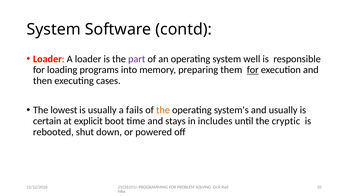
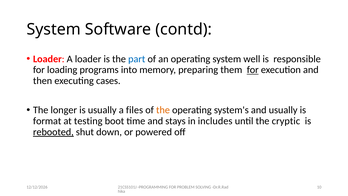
part colour: purple -> blue (137, 59)
lowest: lowest -> longer (64, 110)
fails: fails -> files (135, 110)
certain: certain -> format (47, 121)
explicit: explicit -> testing (88, 121)
rebooted underline: none -> present (53, 132)
